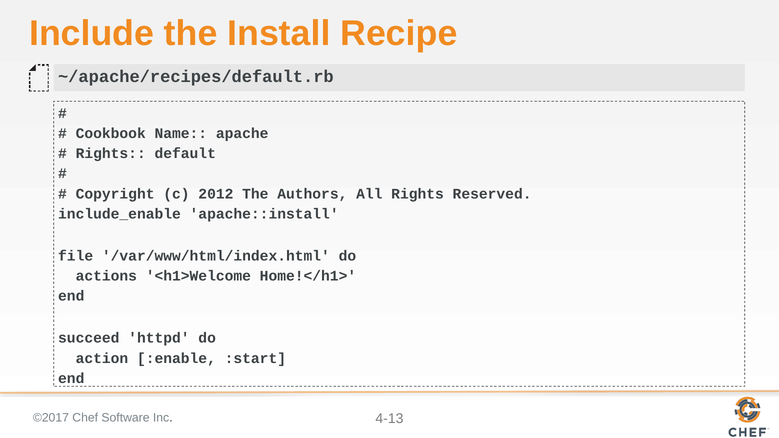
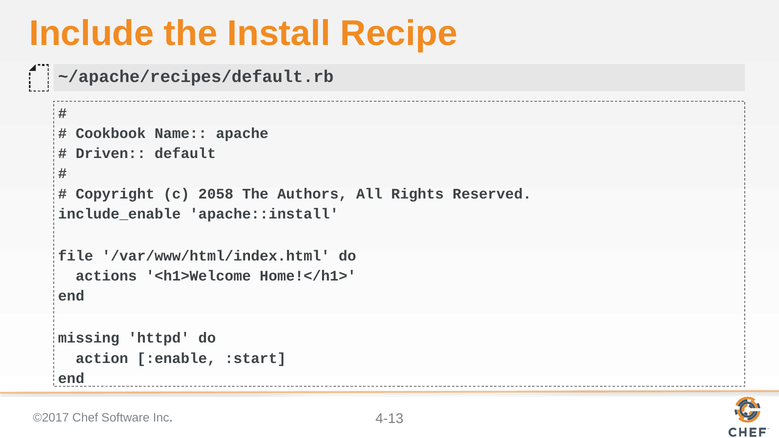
Rights: Rights -> Driven (111, 154)
2012: 2012 -> 2058 (216, 194)
succeed: succeed -> missing (89, 338)
